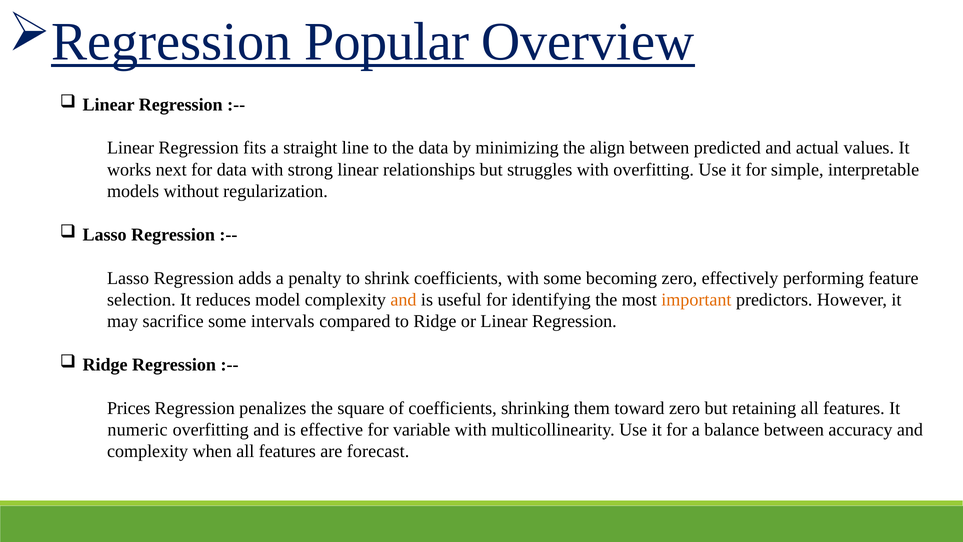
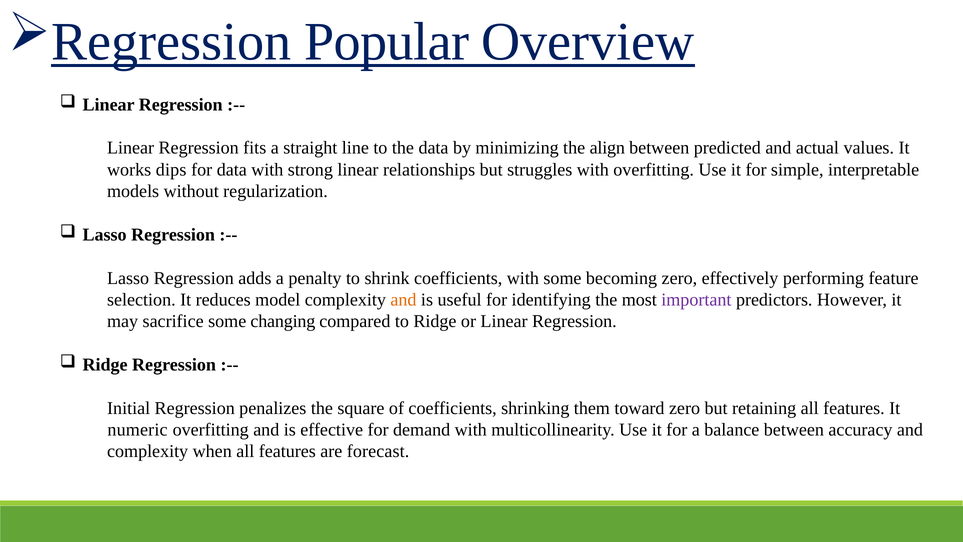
next: next -> dips (171, 170)
important colour: orange -> purple (696, 300)
intervals: intervals -> changing (283, 321)
Prices: Prices -> Initial (129, 408)
variable: variable -> demand (422, 430)
